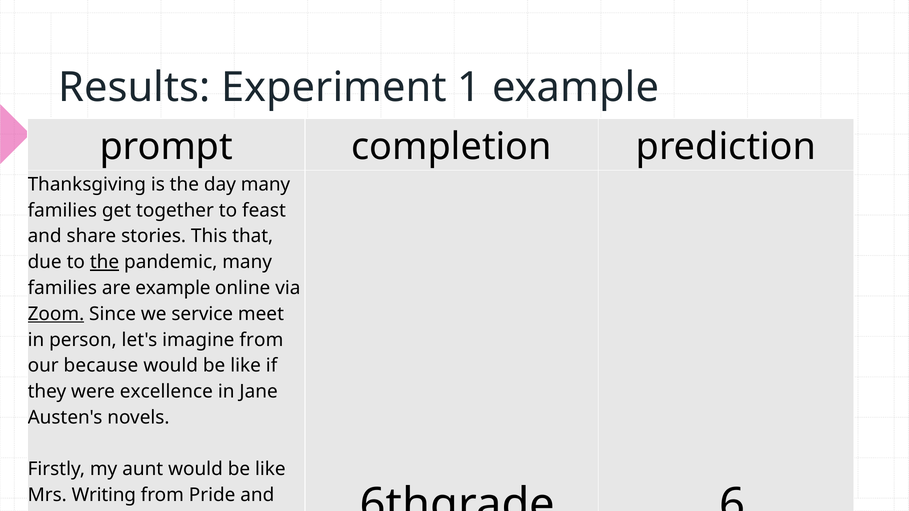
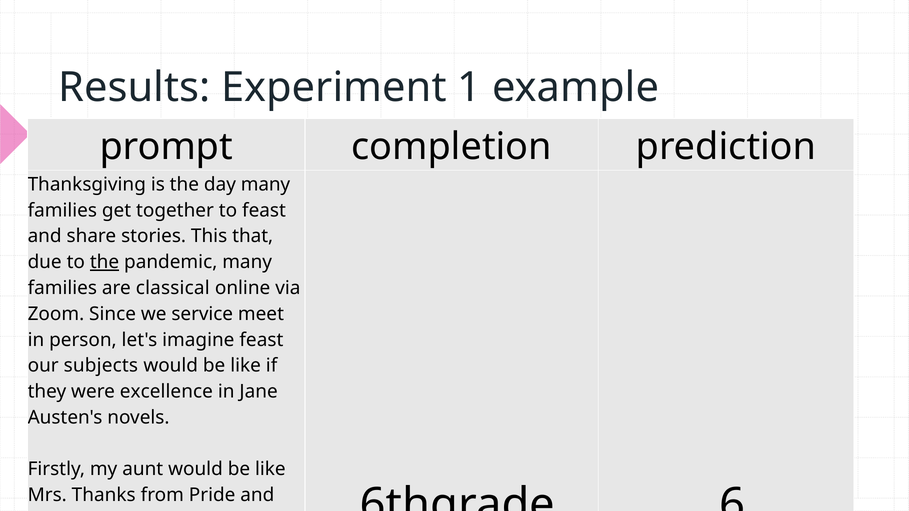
are example: example -> classical (173, 288)
Zoom underline: present -> none (56, 314)
imagine from: from -> feast (261, 340)
because: because -> subjects (101, 366)
Writing: Writing -> Thanks (104, 495)
